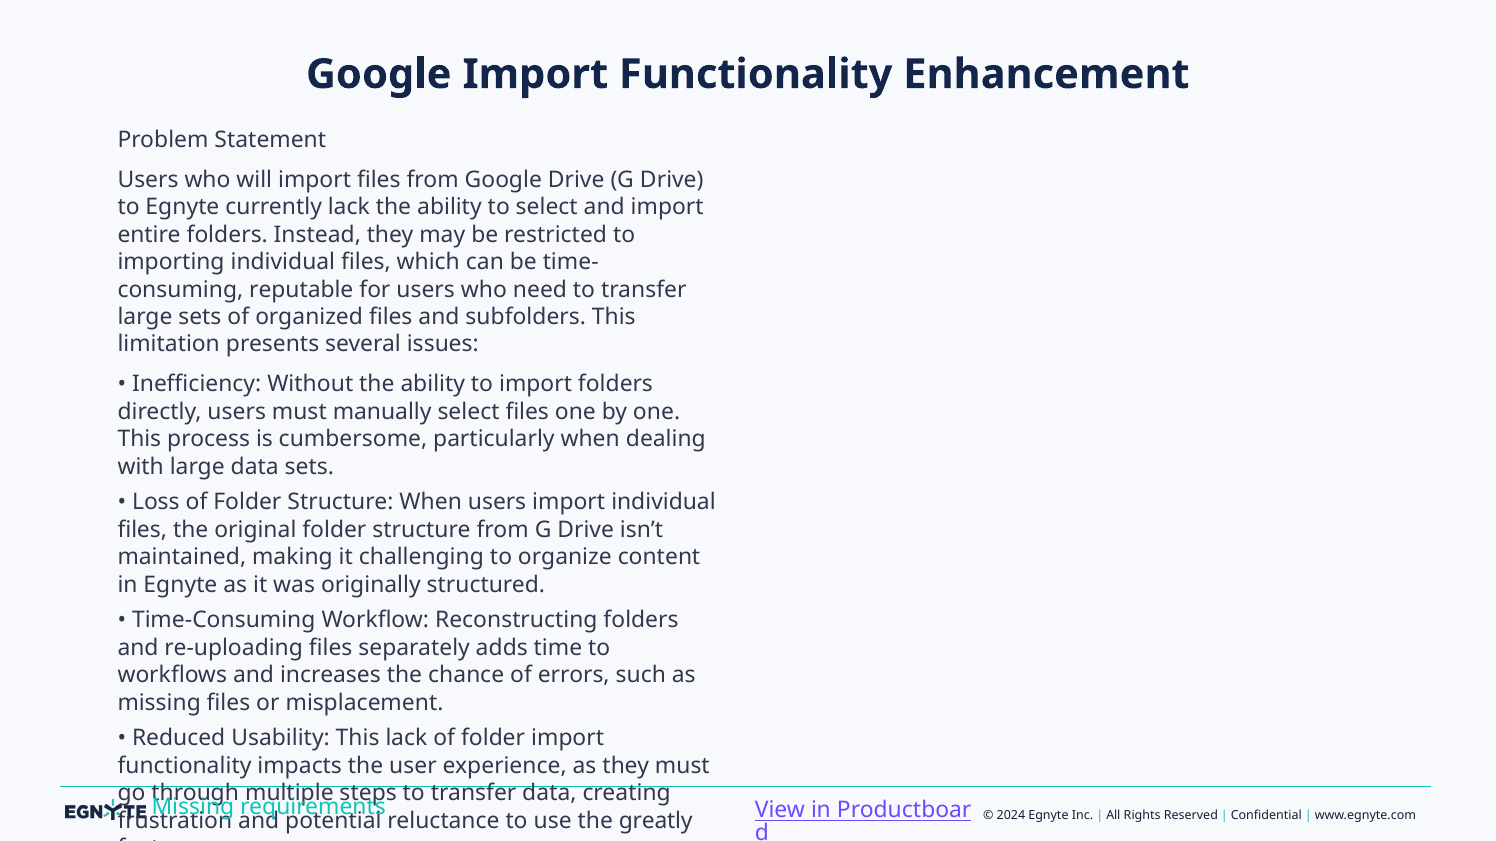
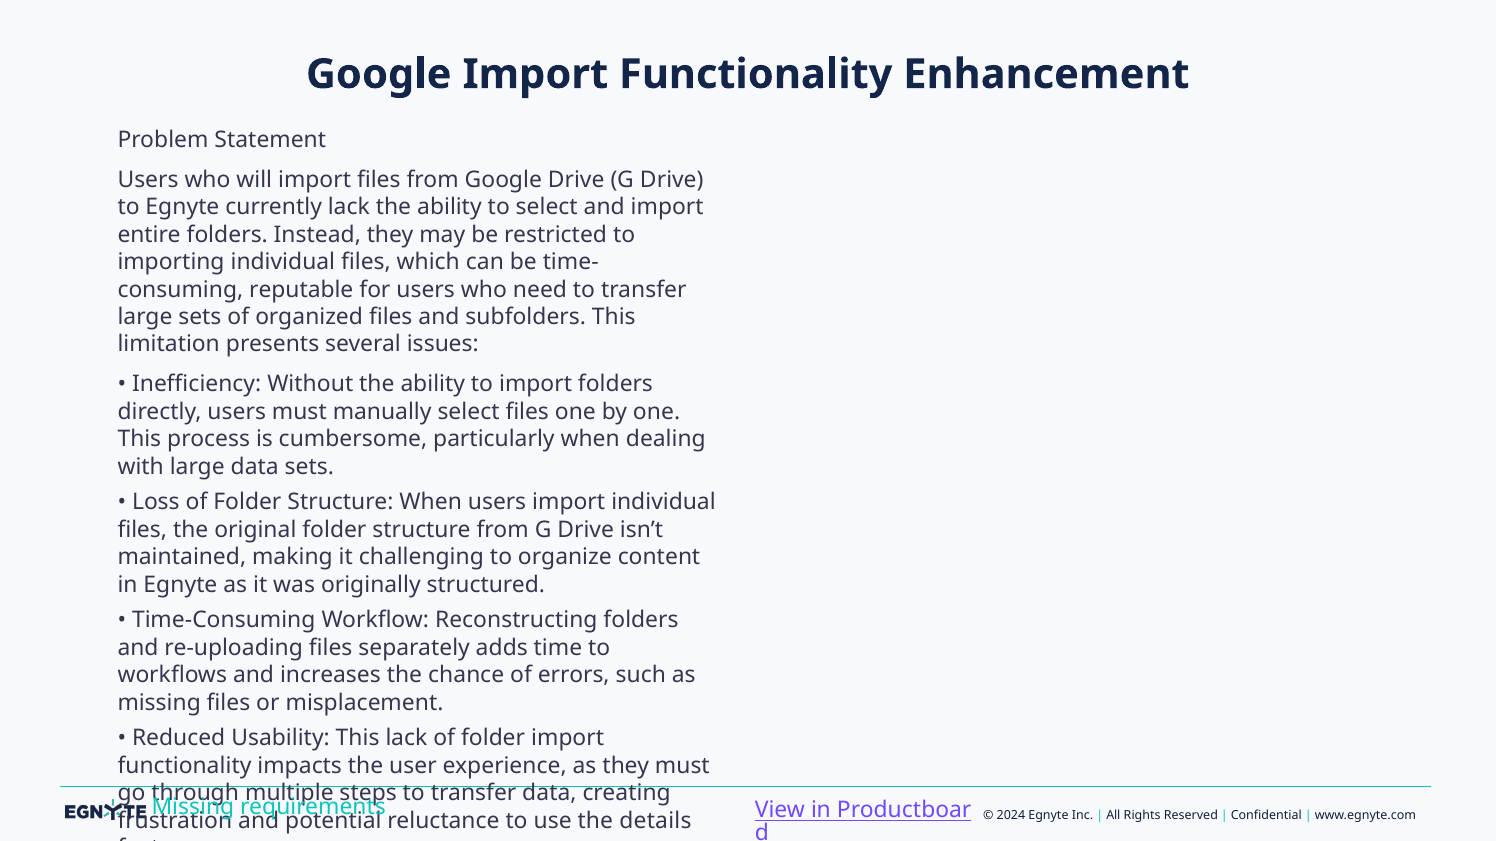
the greatly: greatly -> details (655, 821)
